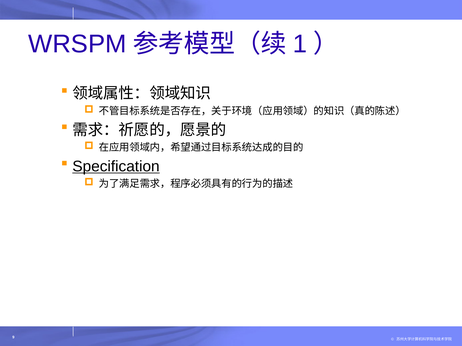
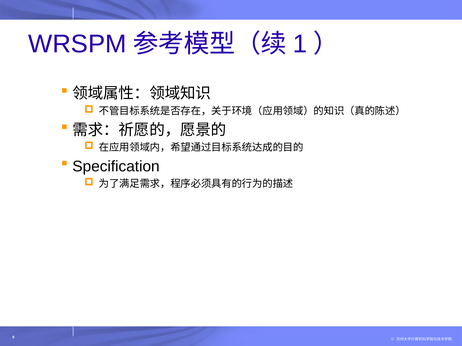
Specification underline: present -> none (116, 167)
